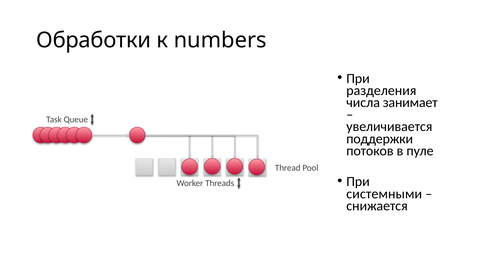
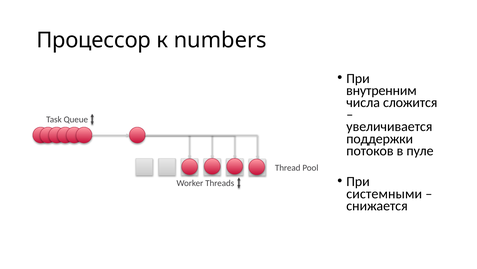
Обработки: Обработки -> Процессор (94, 40)
разделения: разделения -> внутренним (381, 90)
занимает: занимает -> сложится (410, 102)
